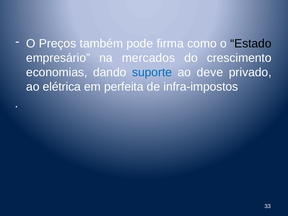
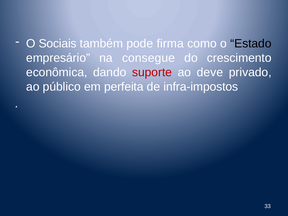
Preços: Preços -> Sociais (58, 44)
mercados: mercados -> consegue (148, 58)
economias: economias -> econômica (57, 72)
suporte colour: blue -> red (152, 72)
elétrica: elétrica -> público (62, 87)
